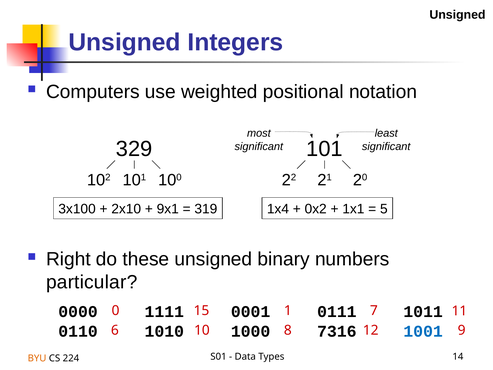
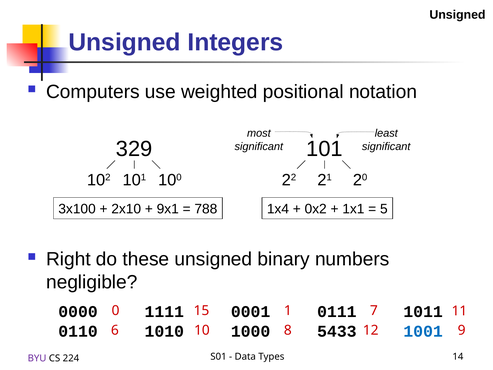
319: 319 -> 788 (206, 209)
particular: particular -> negligible (92, 282)
7316: 7316 -> 5433 (337, 331)
BYU colour: orange -> purple (37, 358)
